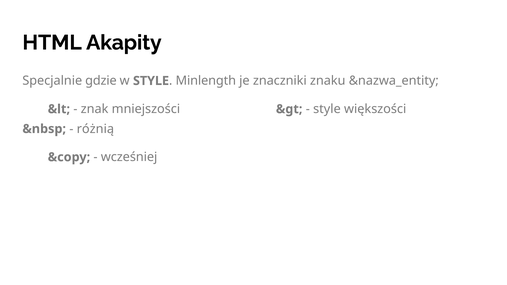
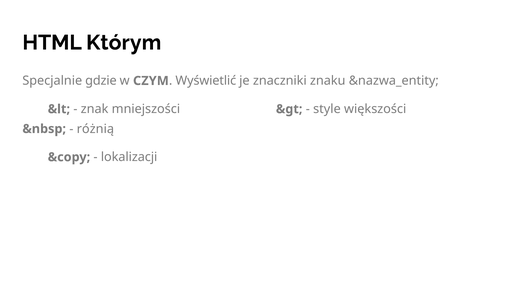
Akapity: Akapity -> Którym (124, 43)
w STYLE: STYLE -> CZYM (151, 81)
Minlength: Minlength -> Wyświetlić (206, 81)
wcześniej: wcześniej -> lokalizacji (129, 157)
